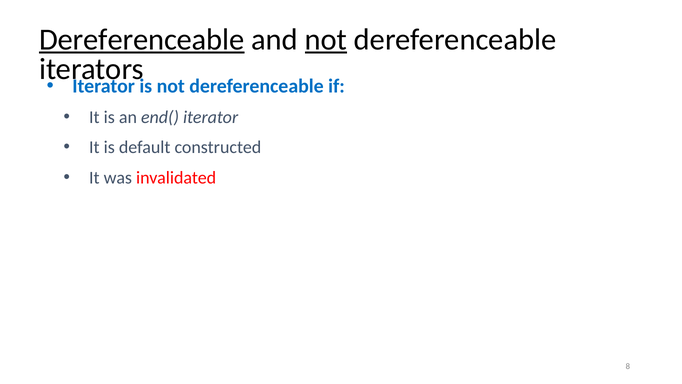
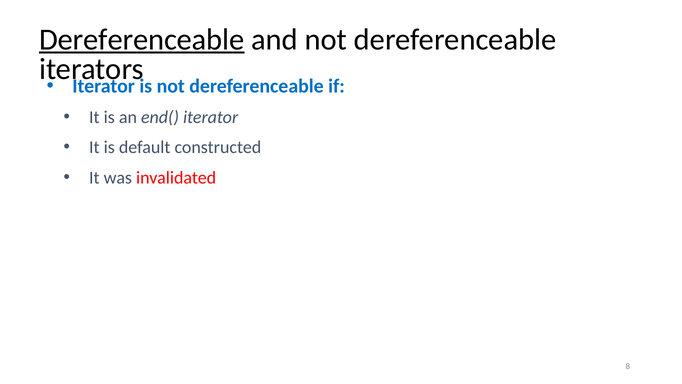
not underline: present -> none (326, 39)
